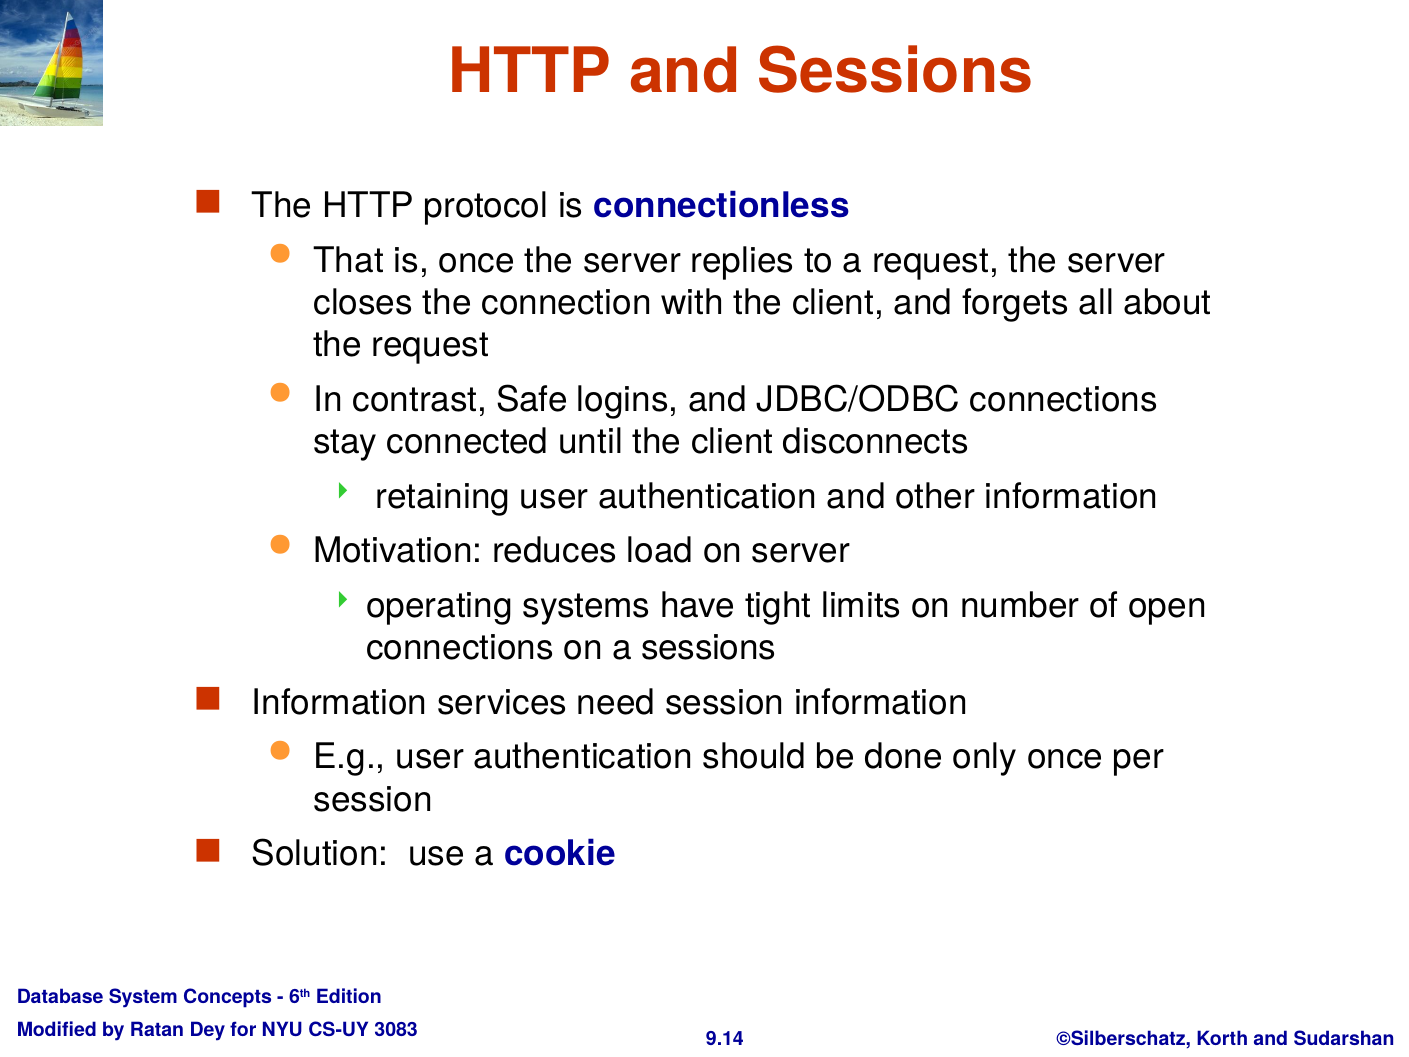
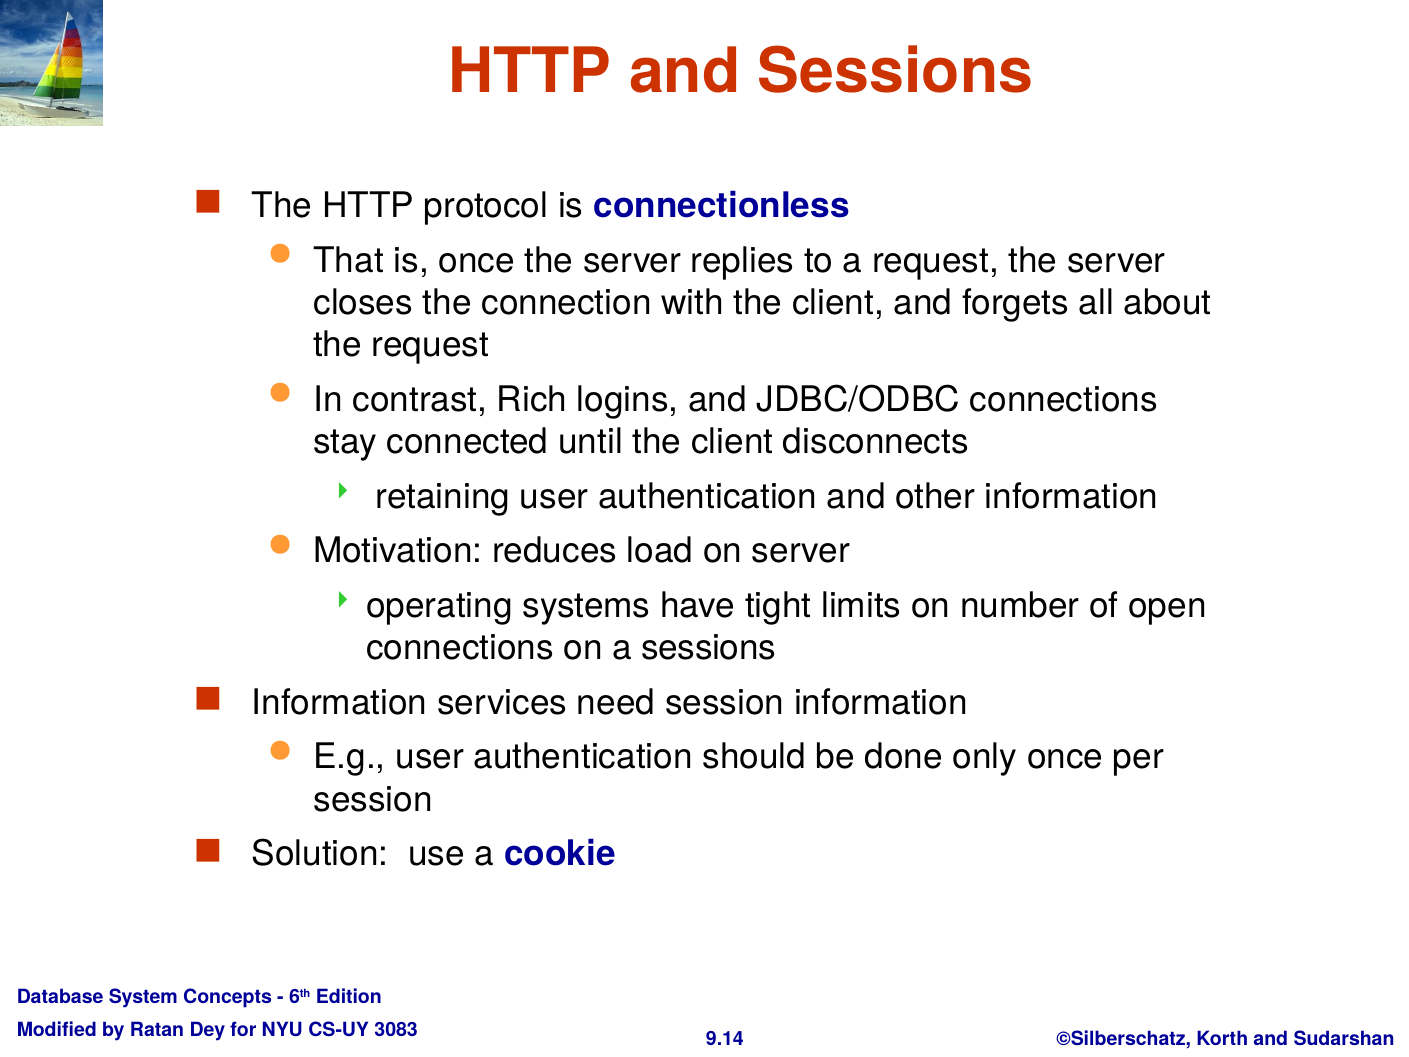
Safe: Safe -> Rich (532, 399)
